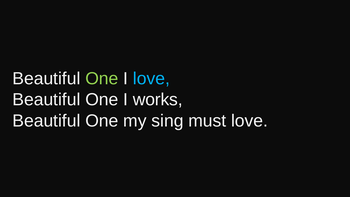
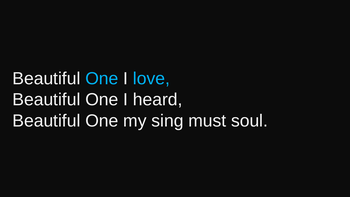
One colour: light green -> light blue (102, 79)
works: works -> heard (158, 100)
must love: love -> soul (250, 121)
